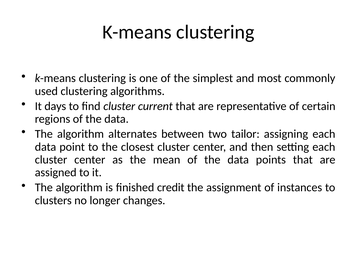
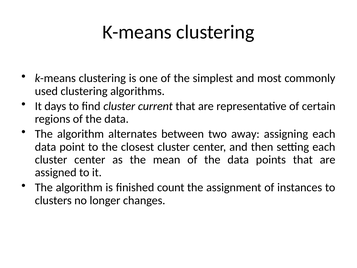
tailor: tailor -> away (245, 134)
credit: credit -> count (171, 187)
